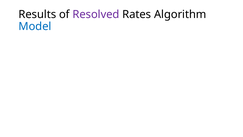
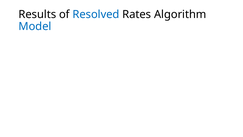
Resolved colour: purple -> blue (96, 14)
